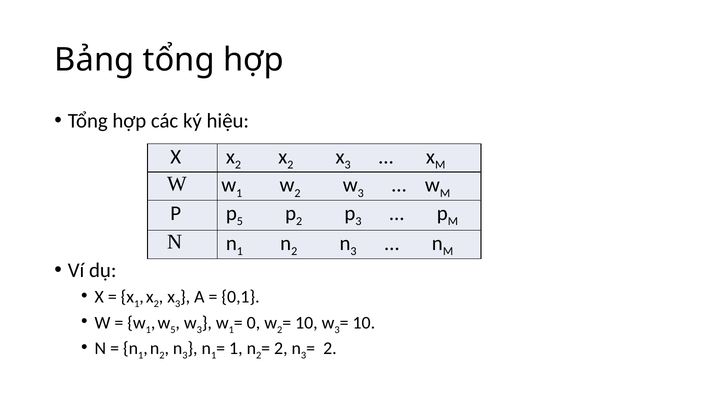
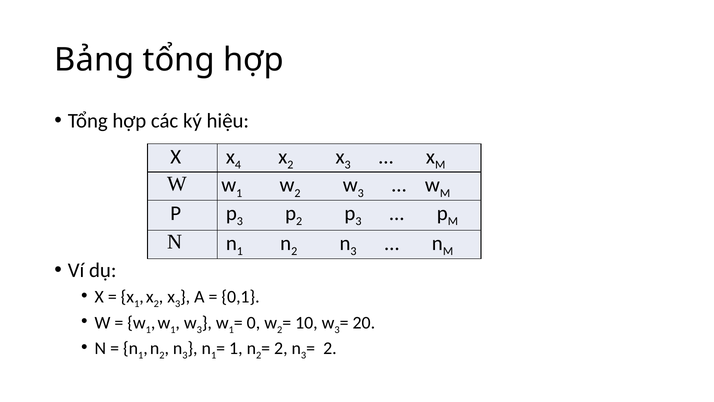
X x 2: 2 -> 4 (238, 165)
P p 5: 5 -> 3 (240, 221)
5: 5 -> 1 (173, 329)
10: 10 -> 20 (364, 322)
